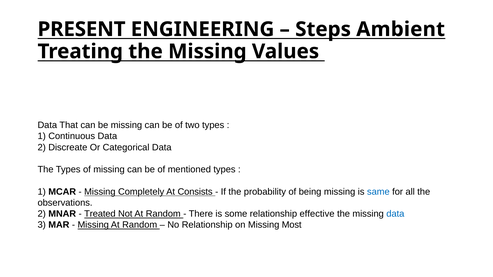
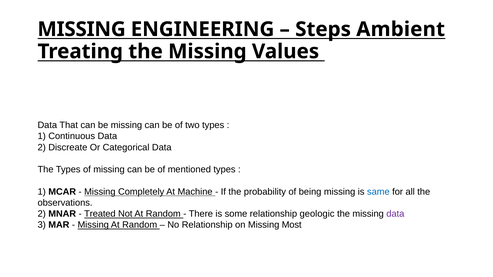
PRESENT: PRESENT -> MISSING (82, 29)
Consists: Consists -> Machine (195, 192)
effective: effective -> geologic (317, 214)
data colour: blue -> purple (395, 214)
